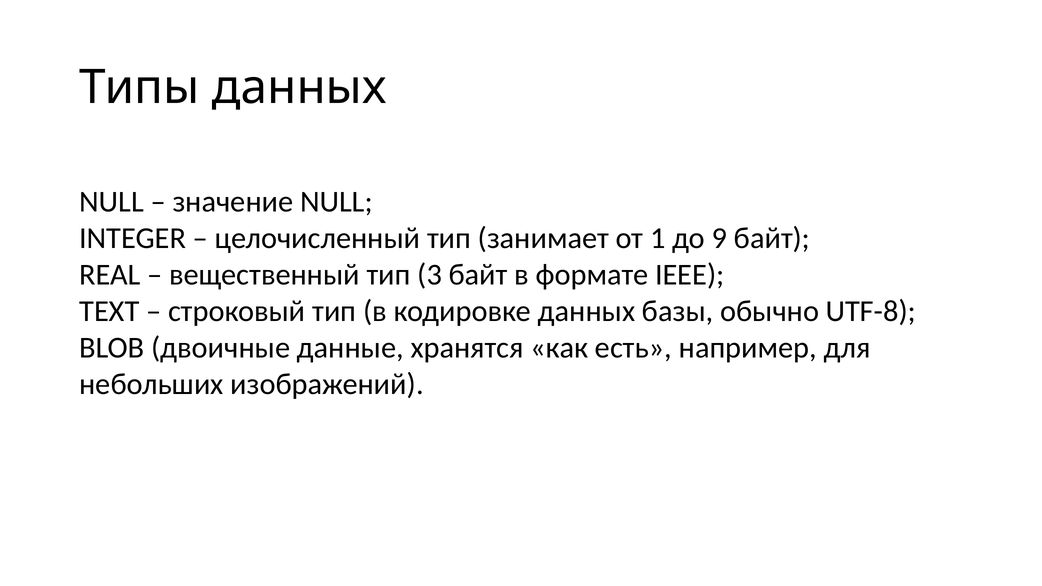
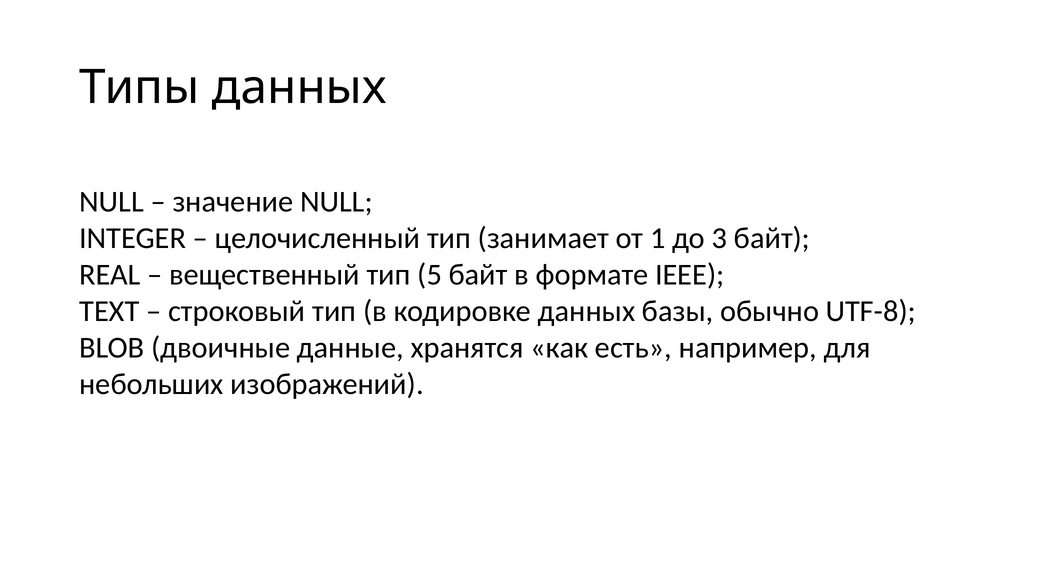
9: 9 -> 3 (719, 238)
3: 3 -> 5 (430, 275)
